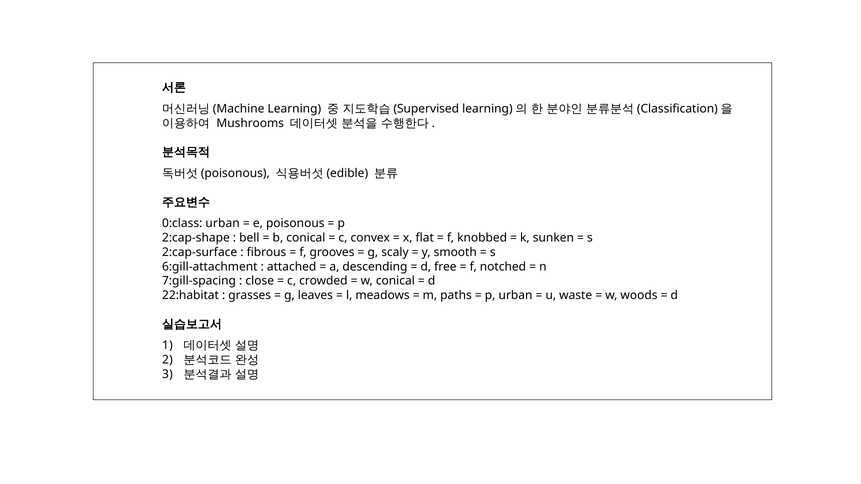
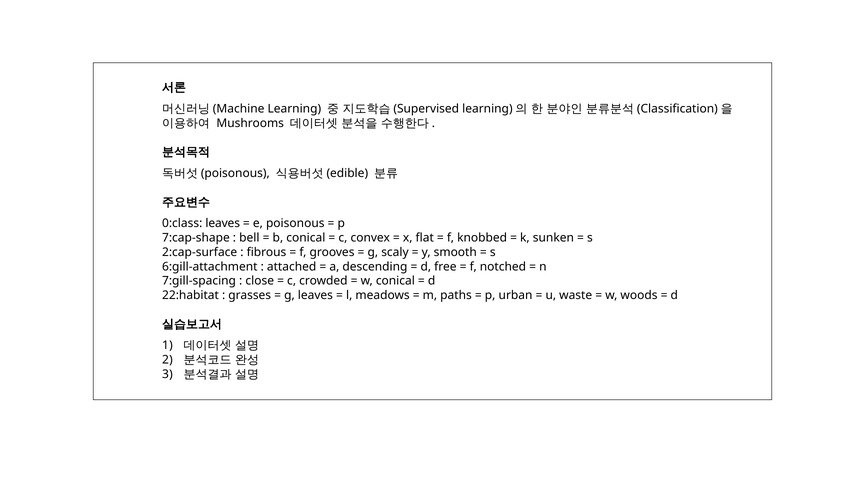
0:class urban: urban -> leaves (223, 224)
2:cap-shape: 2:cap-shape -> 7:cap-shape (196, 238)
